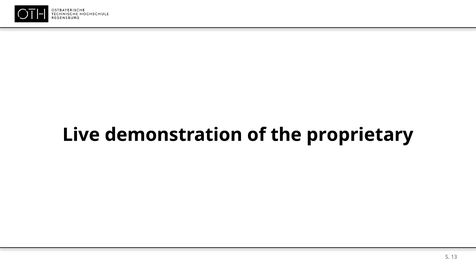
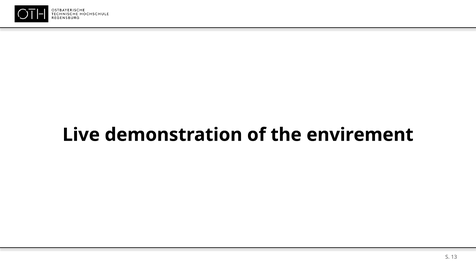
proprietary: proprietary -> envirement (360, 135)
